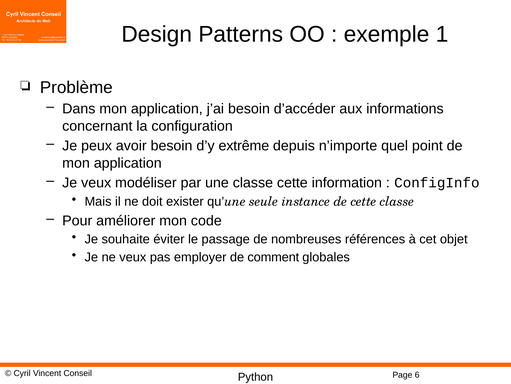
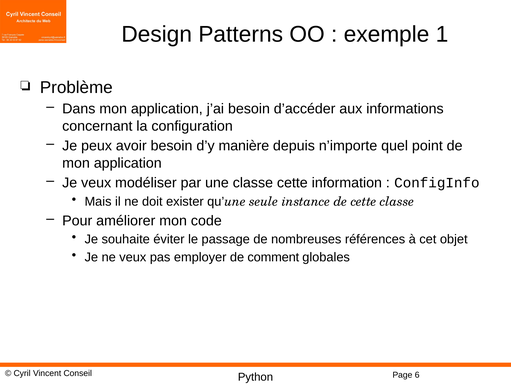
extrême: extrême -> manière (244, 146)
